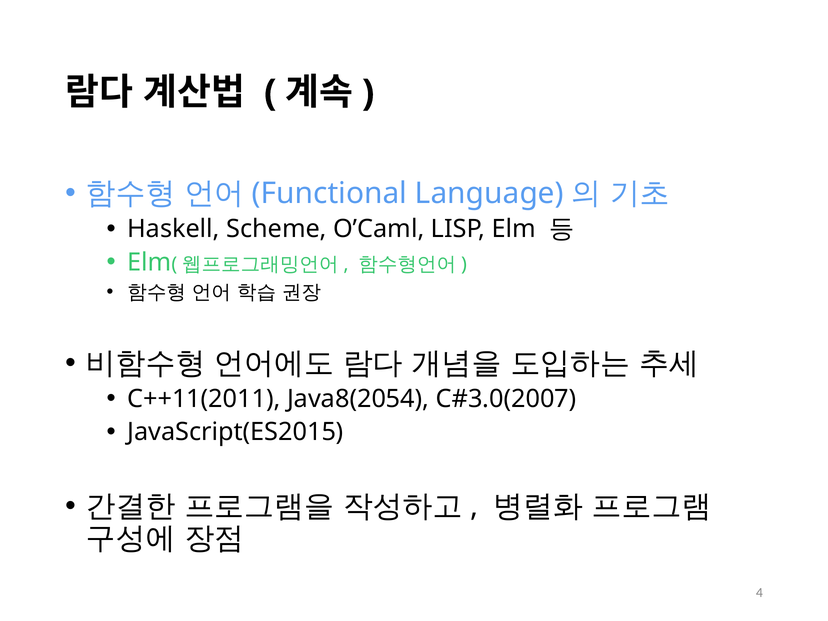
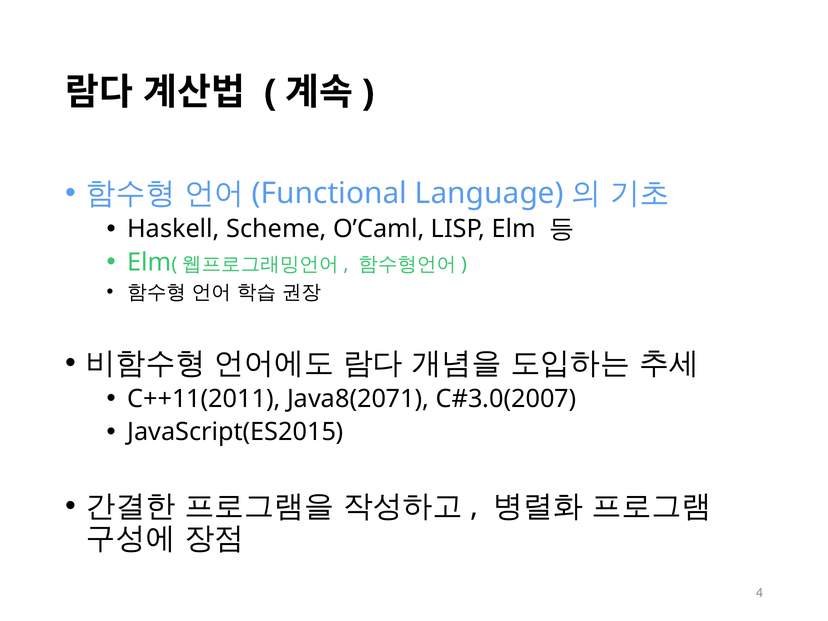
Java8(2054: Java8(2054 -> Java8(2071 (358, 399)
